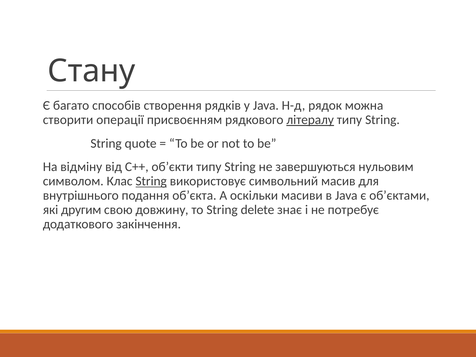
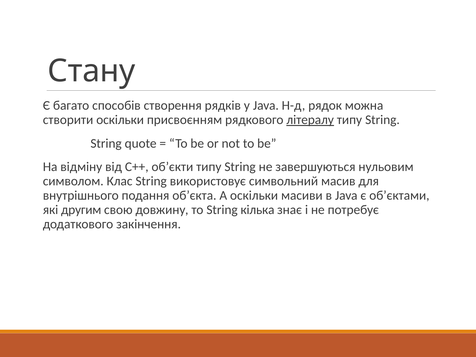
створити операції: операції -> оскільки (120, 120)
String underline: present -> none (151, 181)
delete: delete -> кілька (258, 210)
